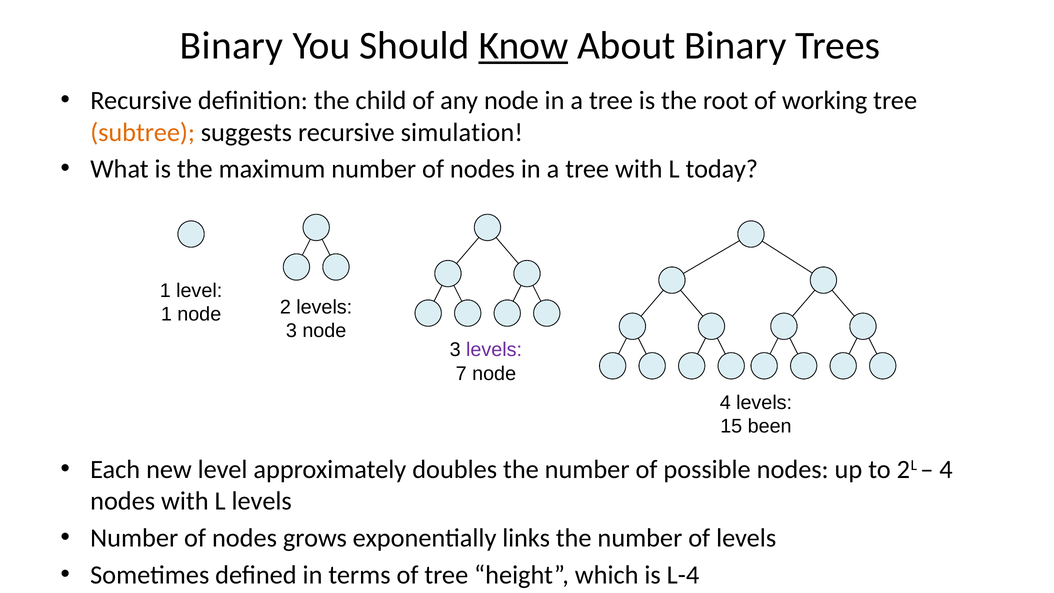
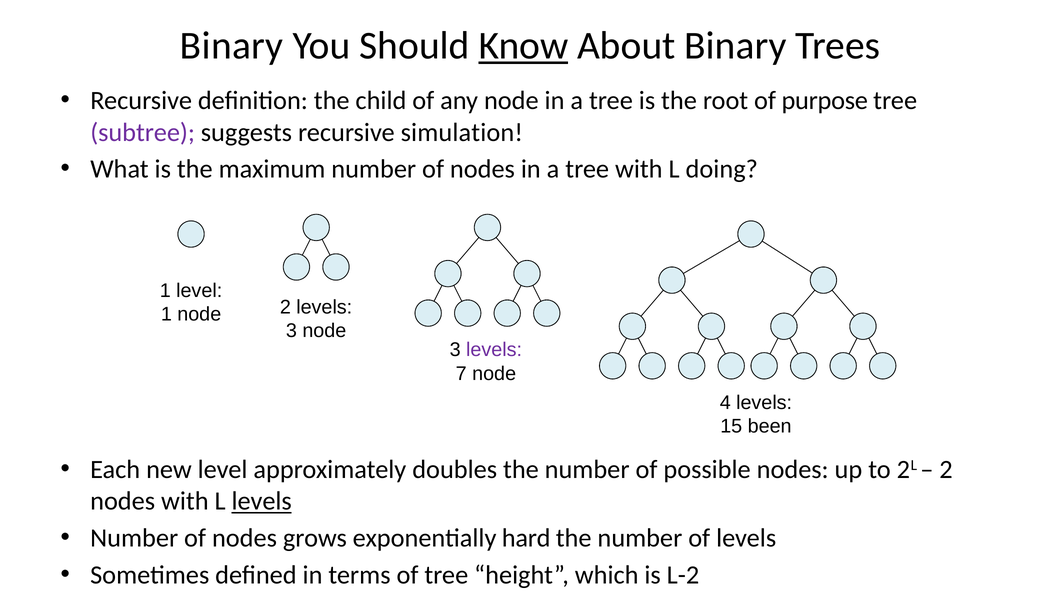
working: working -> purpose (825, 101)
subtree colour: orange -> purple (143, 132)
today: today -> doing (722, 169)
4: 4 -> 2 (946, 470)
levels underline: none -> present (262, 501)
links: links -> hard (526, 538)
L-4: L-4 -> L-2 (683, 575)
